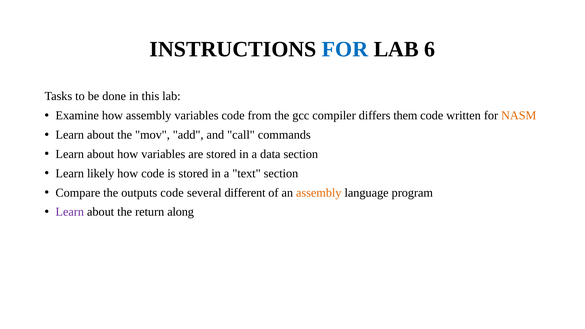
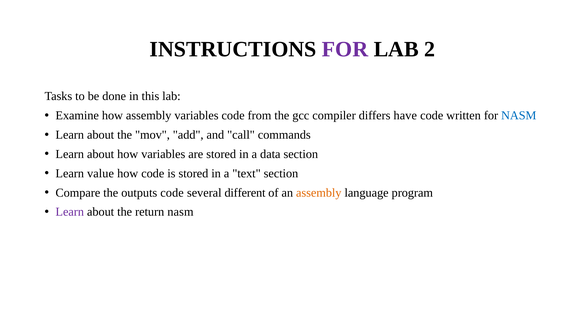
FOR colour: blue -> purple (345, 49)
6: 6 -> 2 (430, 49)
them: them -> have (405, 116)
NASM colour: orange -> blue (519, 116)
likely: likely -> value (101, 173)
return along: along -> nasm (180, 212)
